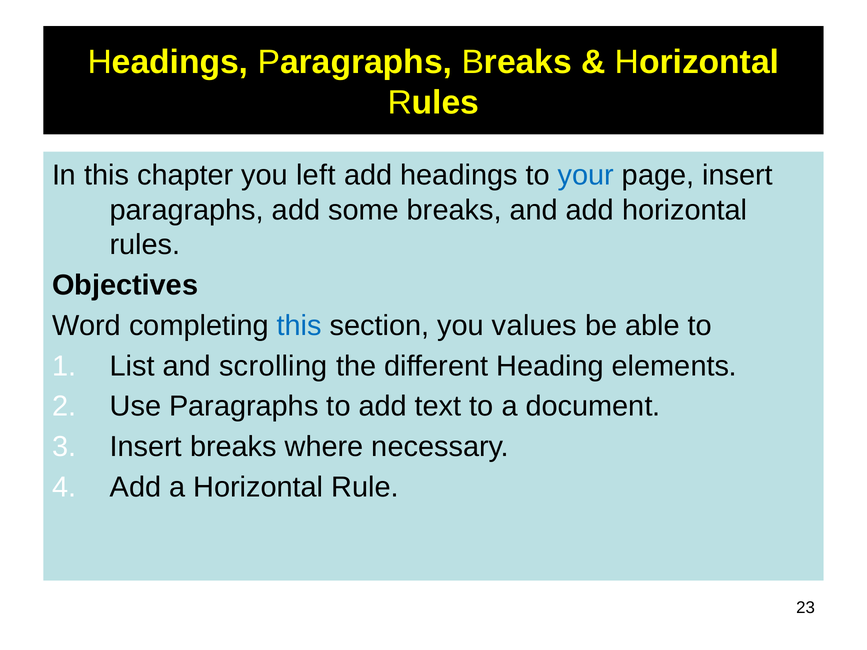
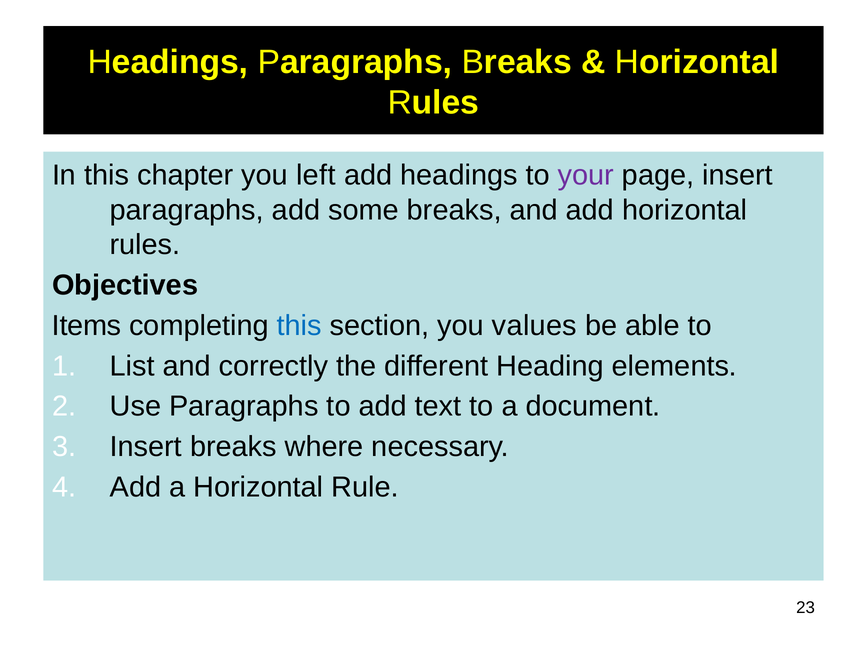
your colour: blue -> purple (586, 175)
Word: Word -> Items (87, 326)
scrolling: scrolling -> correctly (274, 366)
